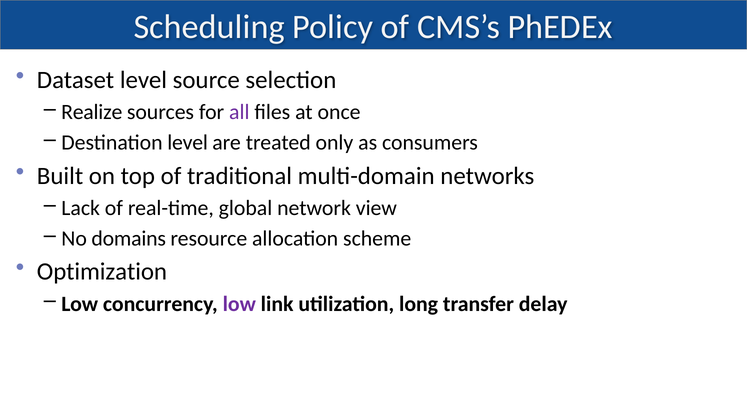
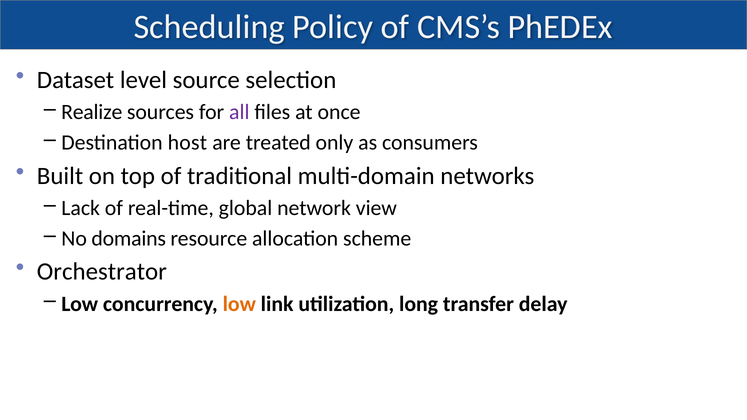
Destination level: level -> host (187, 143)
Optimization: Optimization -> Orchestrator (102, 272)
low colour: purple -> orange (239, 304)
